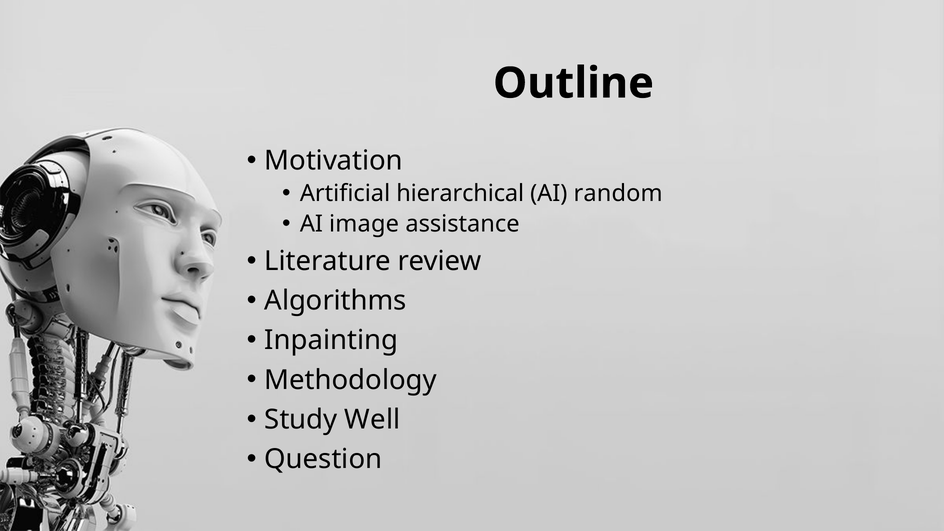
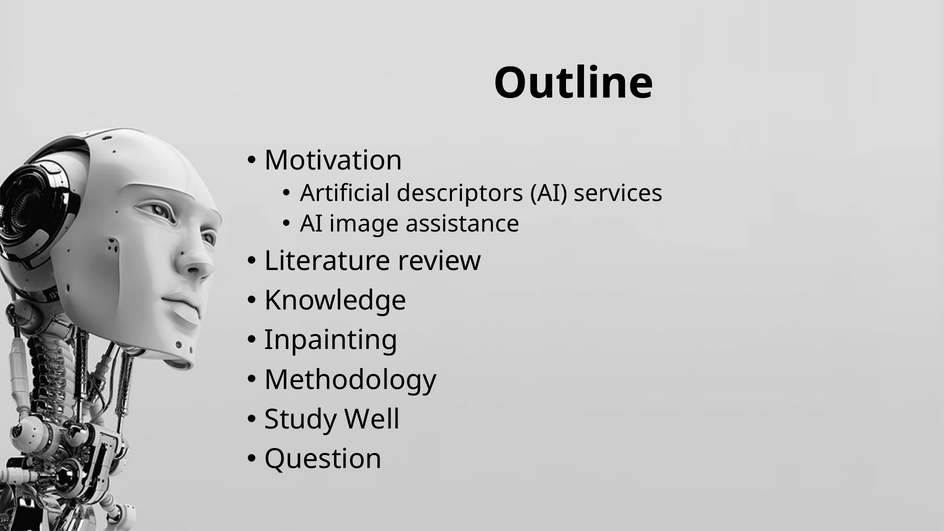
hierarchical: hierarchical -> descriptors (460, 193)
random: random -> services (618, 193)
Algorithms: Algorithms -> Knowledge (336, 301)
